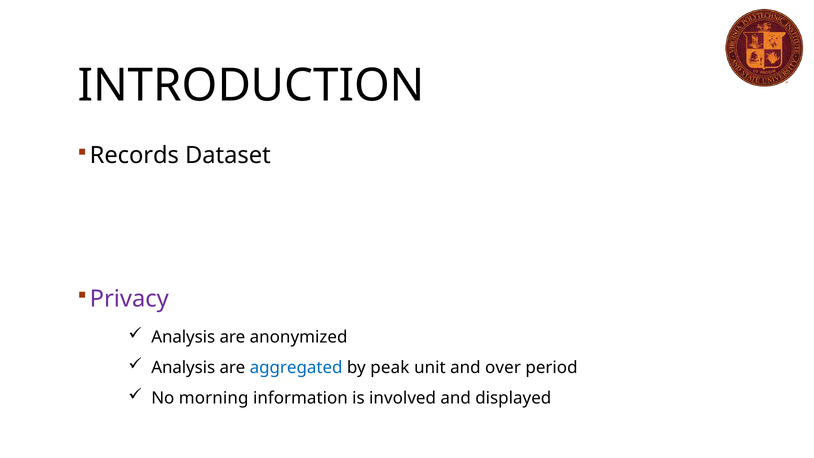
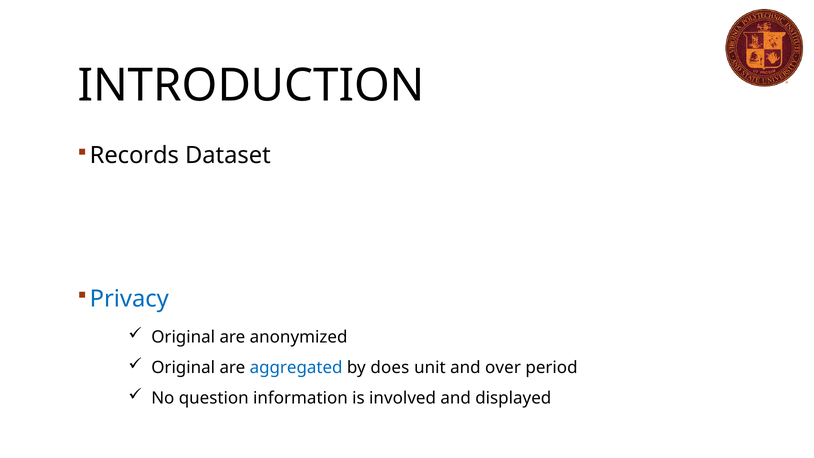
Privacy colour: purple -> blue (129, 299)
Analysis: Analysis -> Original (183, 337)
Analysis: Analysis -> Original (183, 368)
peak: peak -> does (390, 368)
morning: morning -> question (214, 398)
